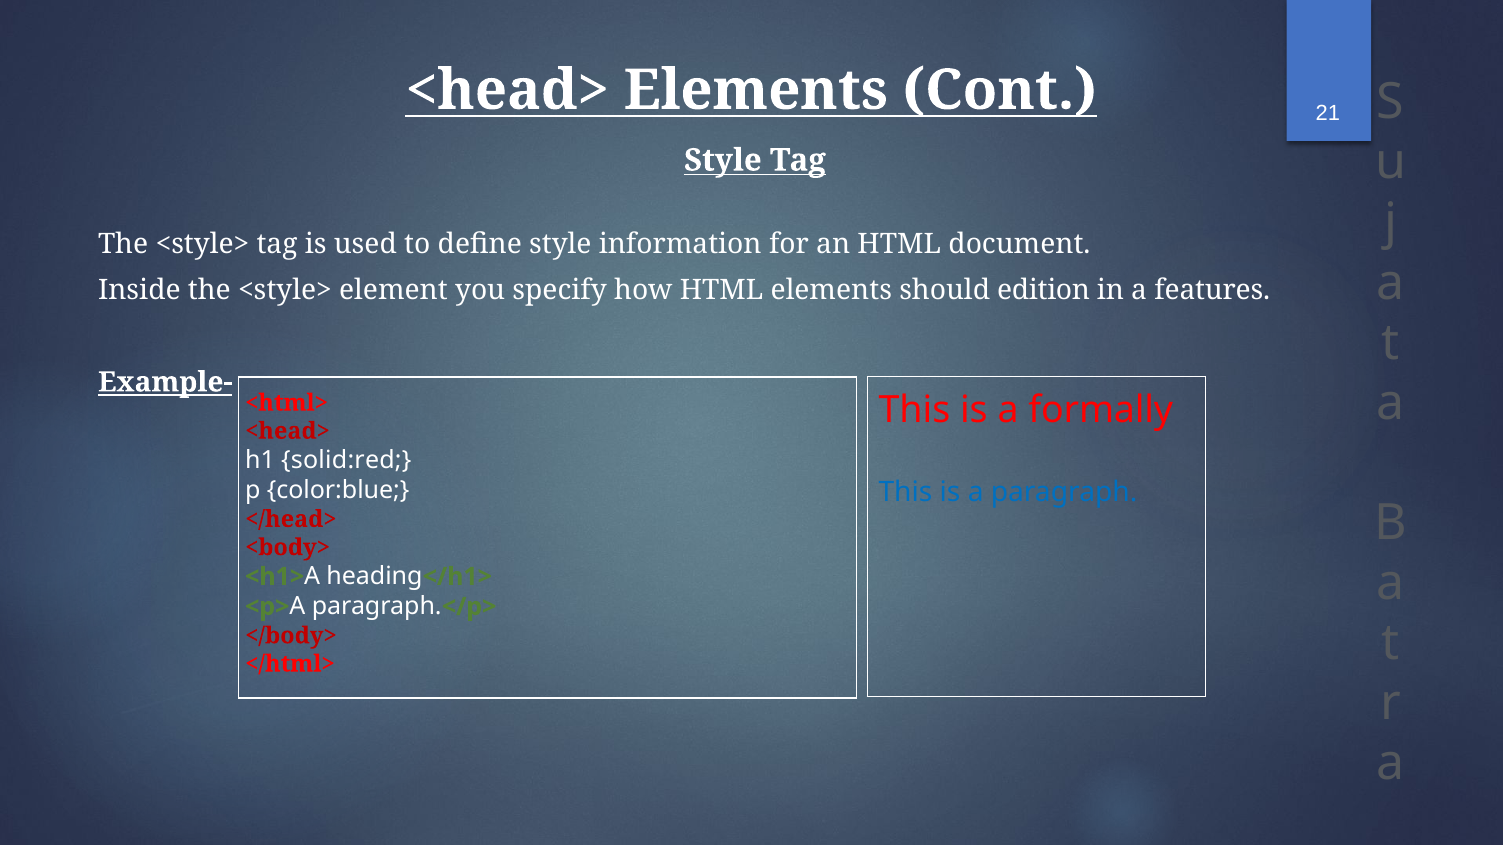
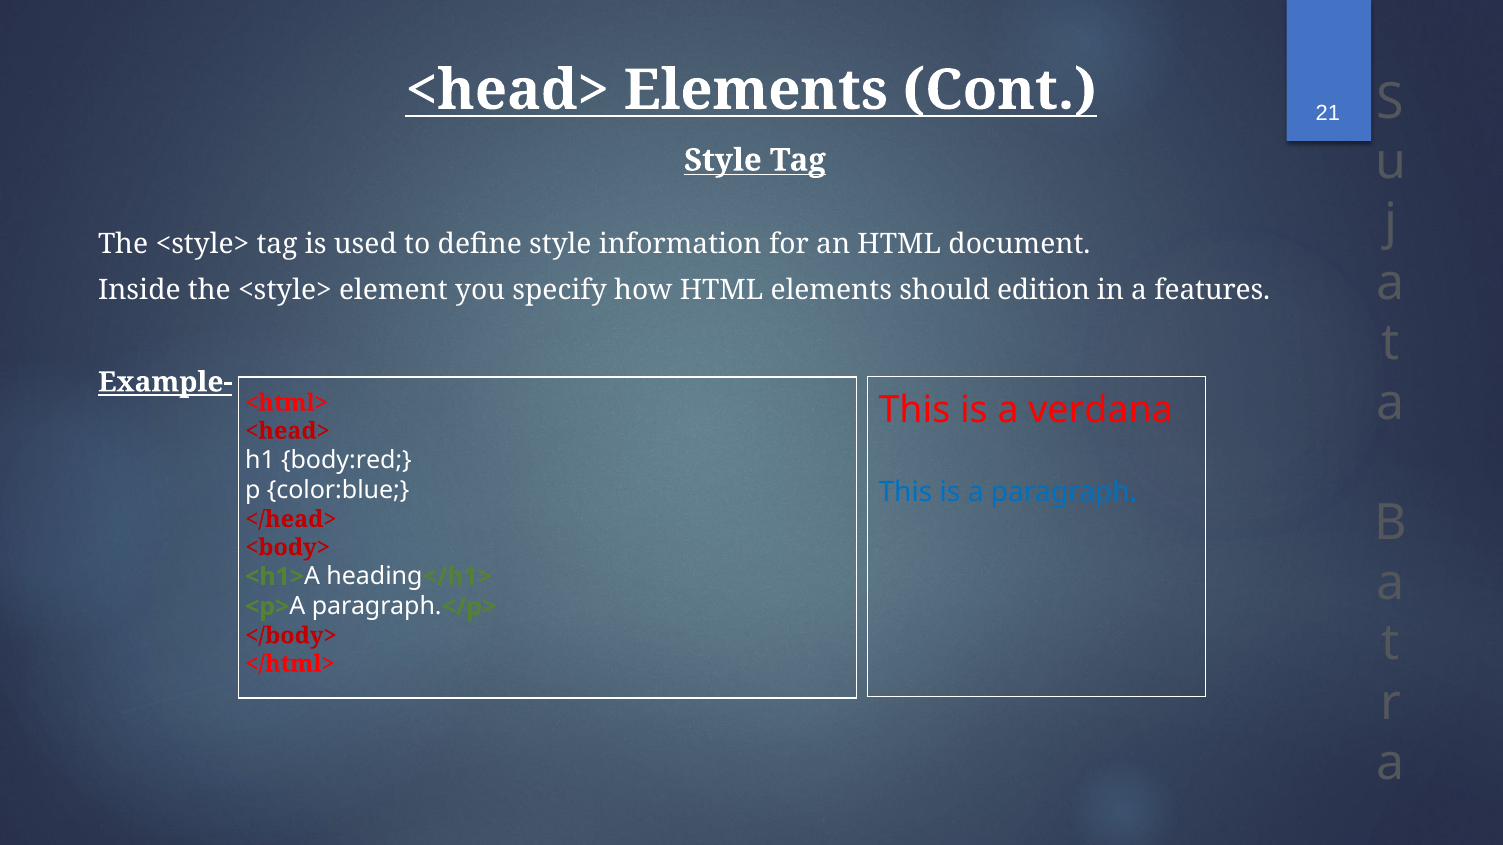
formally: formally -> verdana (1101, 410)
solid:red: solid:red -> body:red (346, 460)
